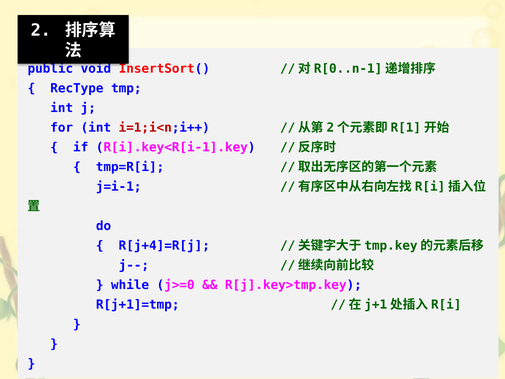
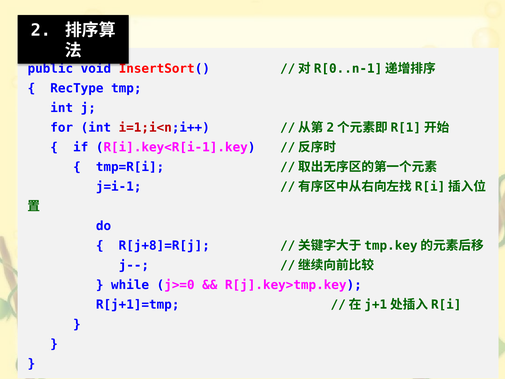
R[j+4]=R[j: R[j+4]=R[j -> R[j+8]=R[j (164, 246)
